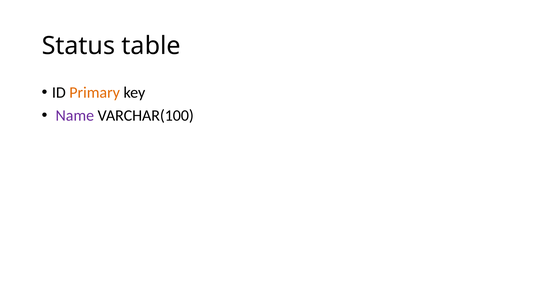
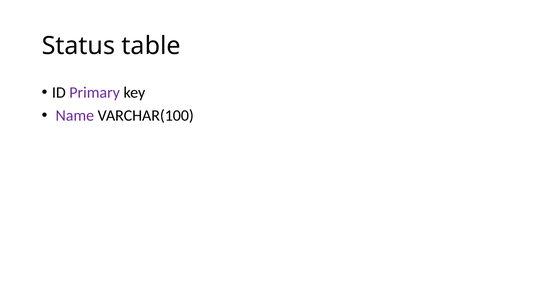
Primary colour: orange -> purple (95, 92)
